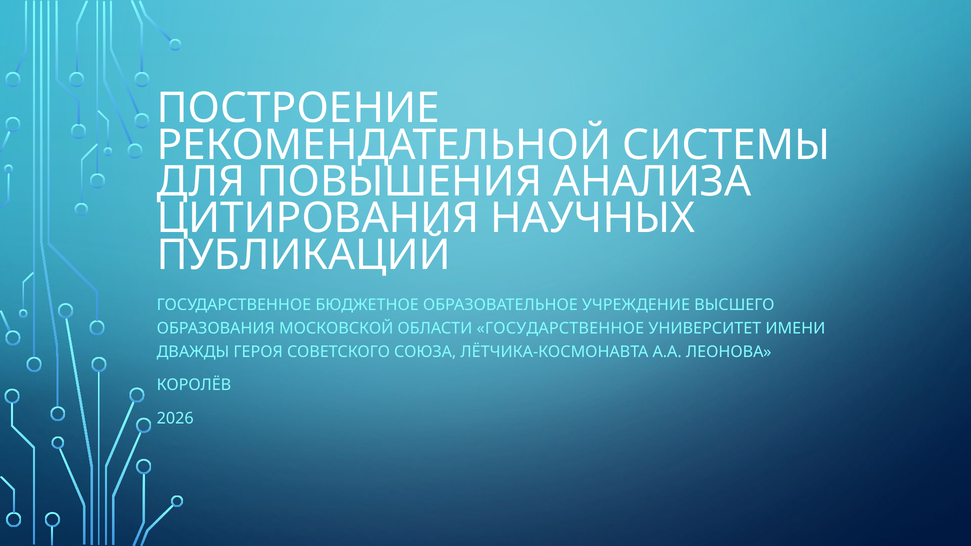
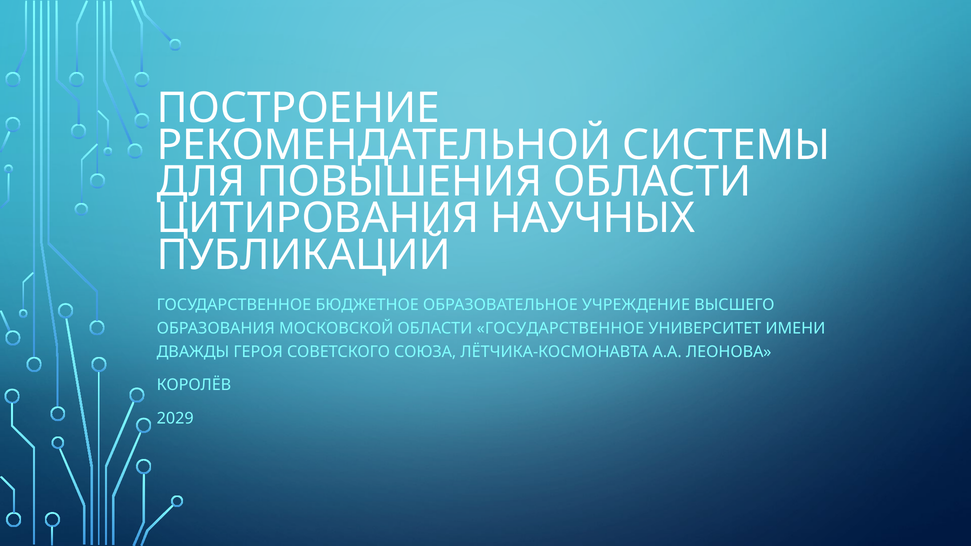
ПОВЫШЕНИЯ АНАЛИЗА: АНАЛИЗА -> ОБЛАСТИ (652, 182)
2026: 2026 -> 2029 (175, 419)
